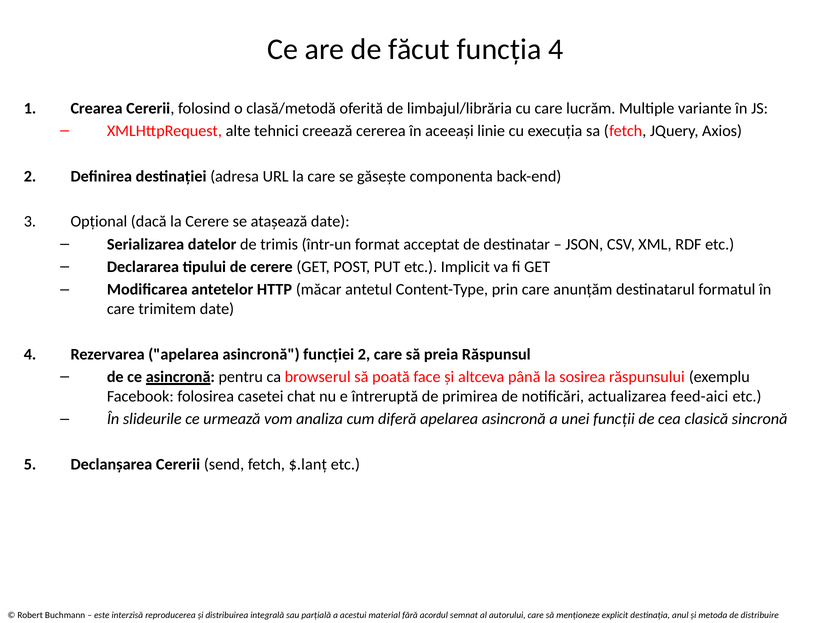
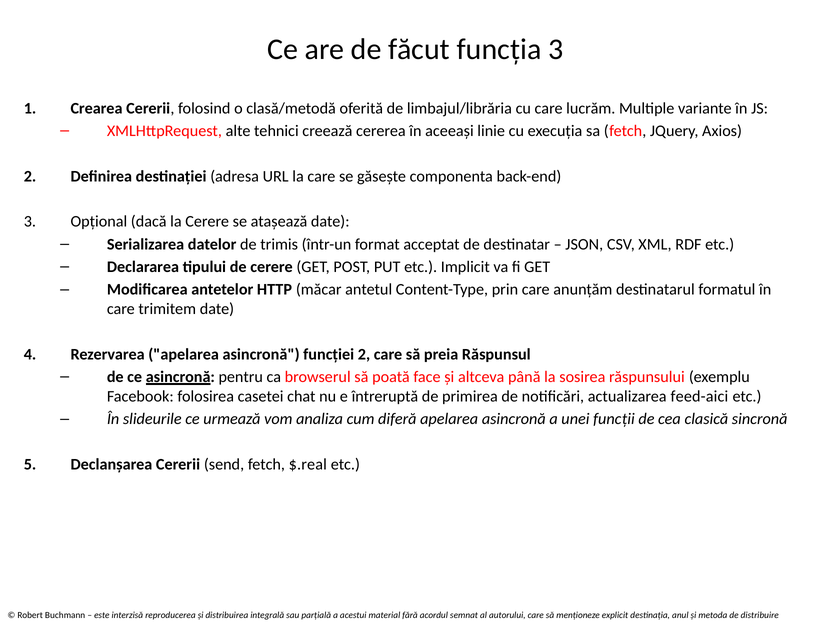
funcția 4: 4 -> 3 (556, 49)
$.lanț: $.lanț -> $.real (308, 465)
